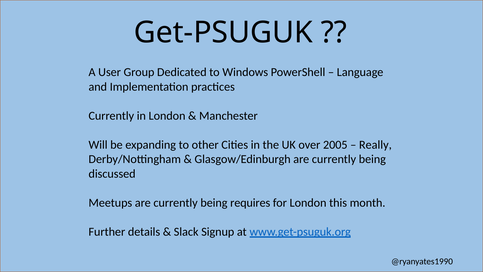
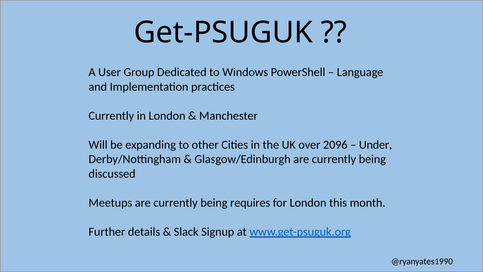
2005: 2005 -> 2096 (335, 145)
Really: Really -> Under (375, 145)
